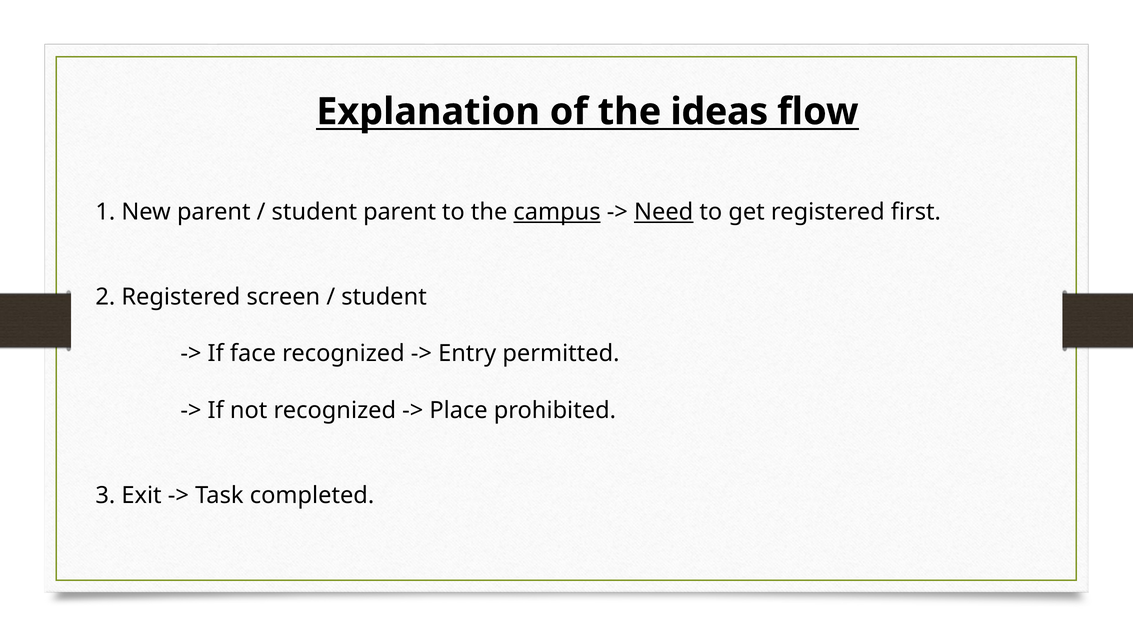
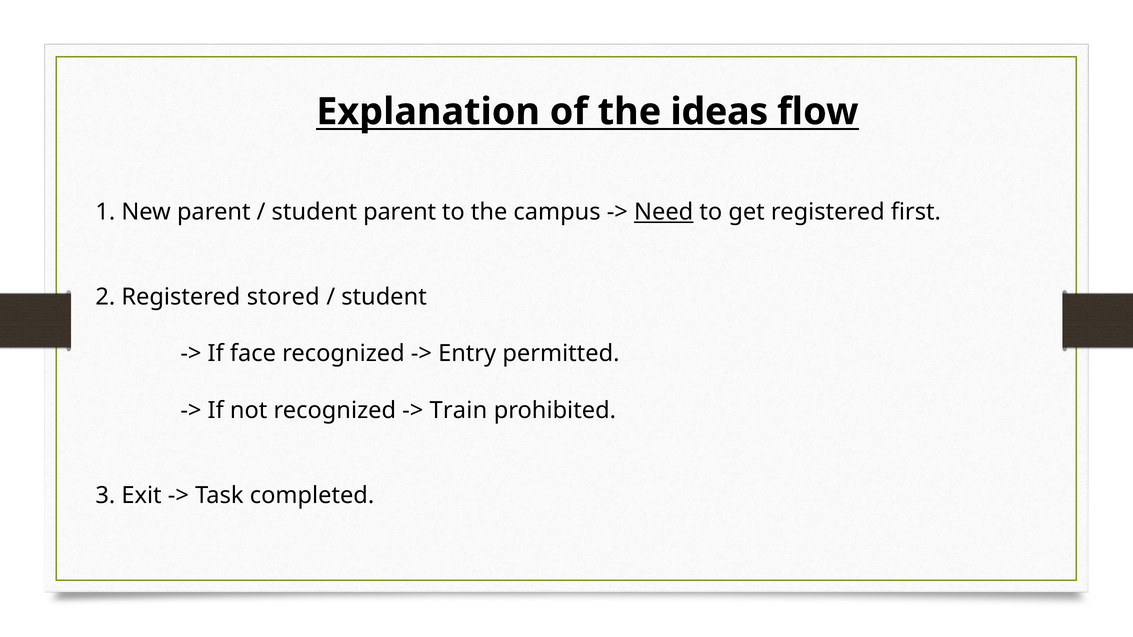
campus underline: present -> none (557, 212)
screen: screen -> stored (283, 297)
Place: Place -> Train (458, 411)
